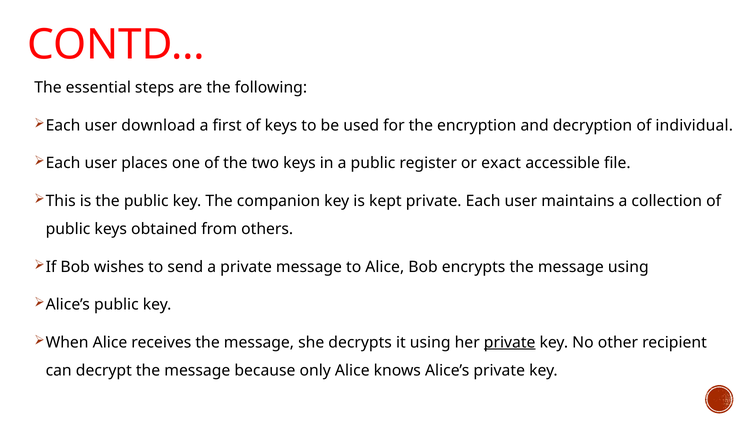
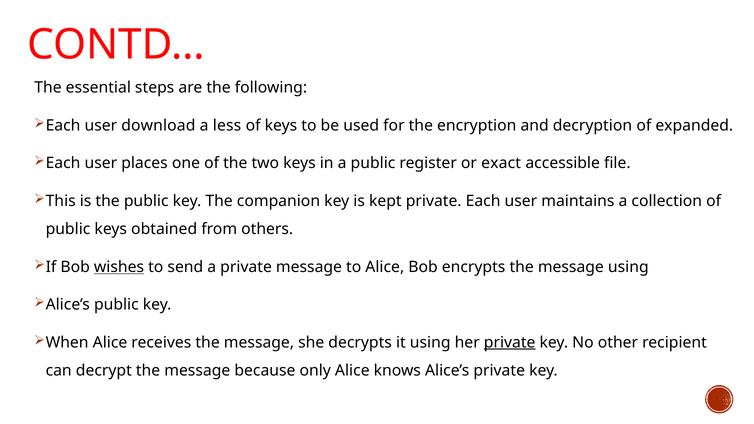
first: first -> less (227, 126)
individual: individual -> expanded (694, 126)
wishes underline: none -> present (119, 267)
